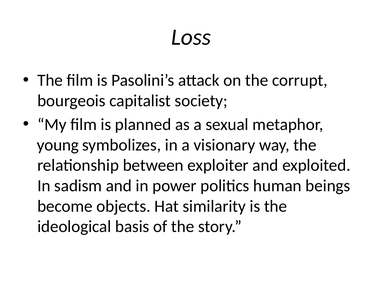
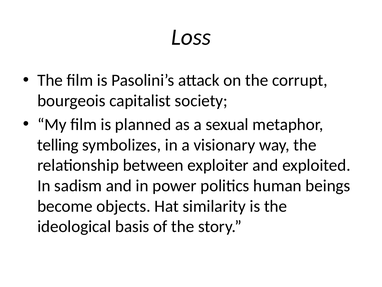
young: young -> telling (58, 145)
